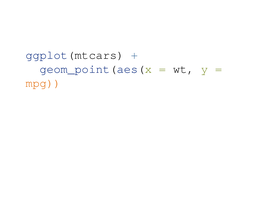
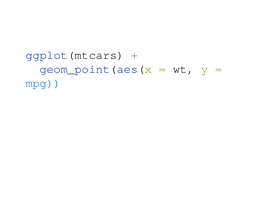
mpg colour: orange -> blue (43, 83)
